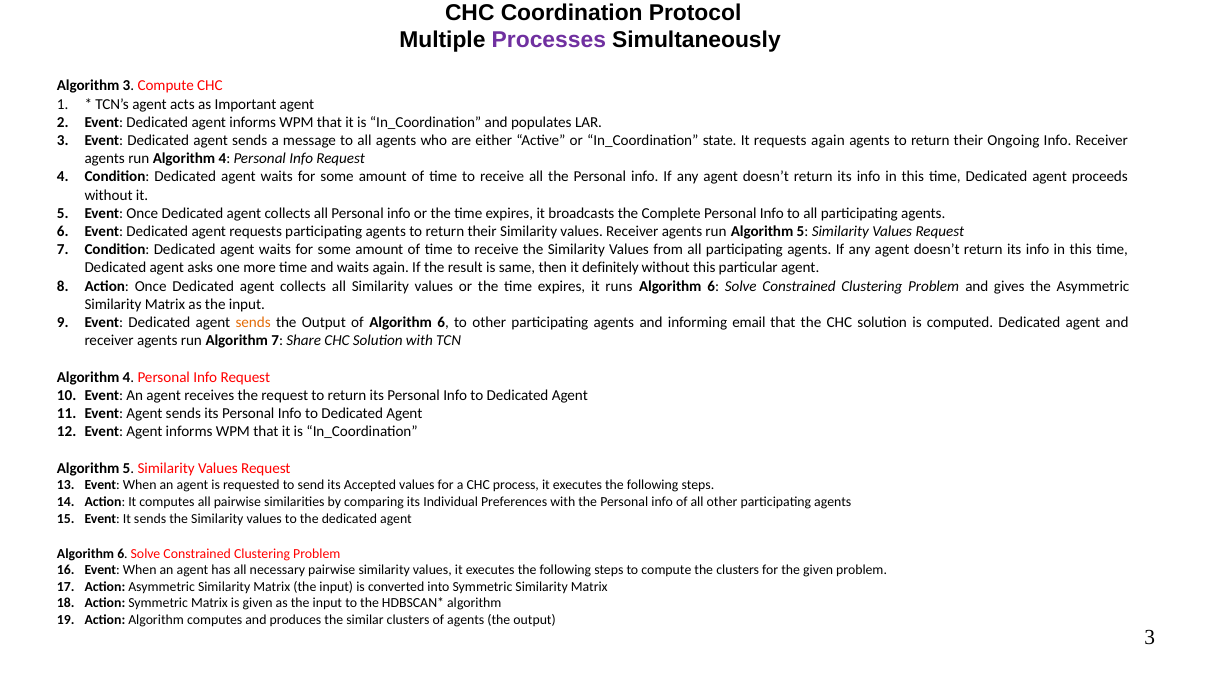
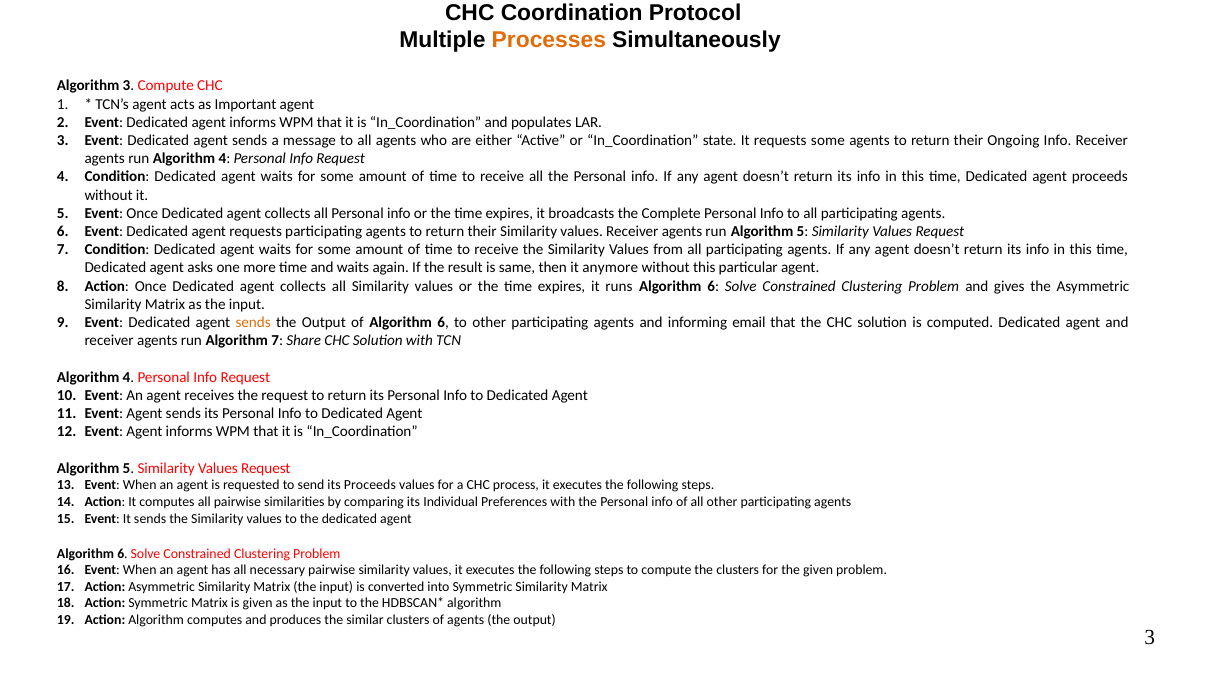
Processes colour: purple -> orange (549, 40)
requests again: again -> some (828, 141)
definitely: definitely -> anymore (610, 268)
its Accepted: Accepted -> Proceeds (370, 485)
